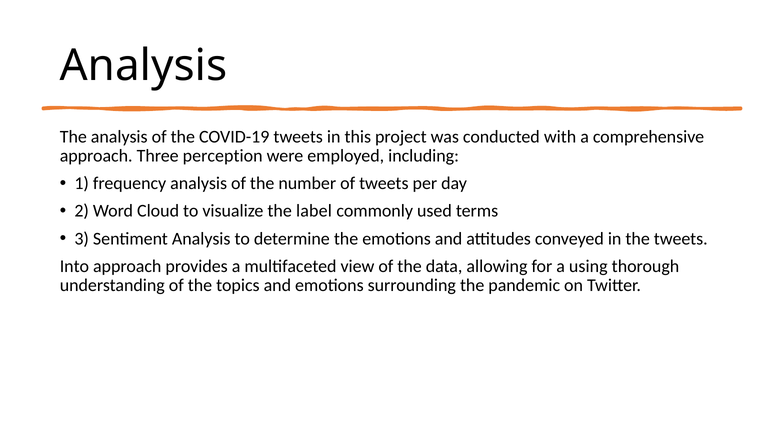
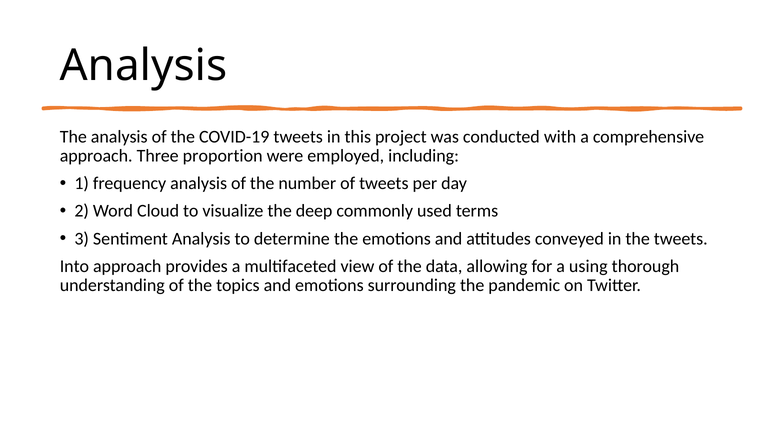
perception: perception -> proportion (223, 156)
label: label -> deep (314, 211)
